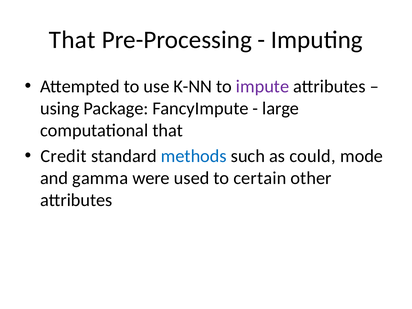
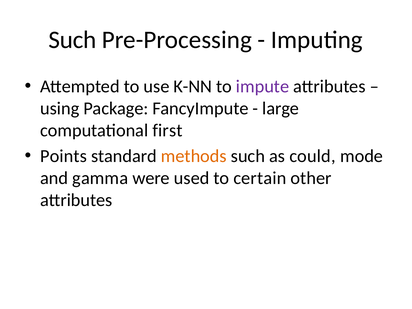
That: That -> Such (73, 40)
computational that: that -> first (167, 130)
Credit: Credit -> Points (64, 156)
methods colour: blue -> orange (194, 156)
